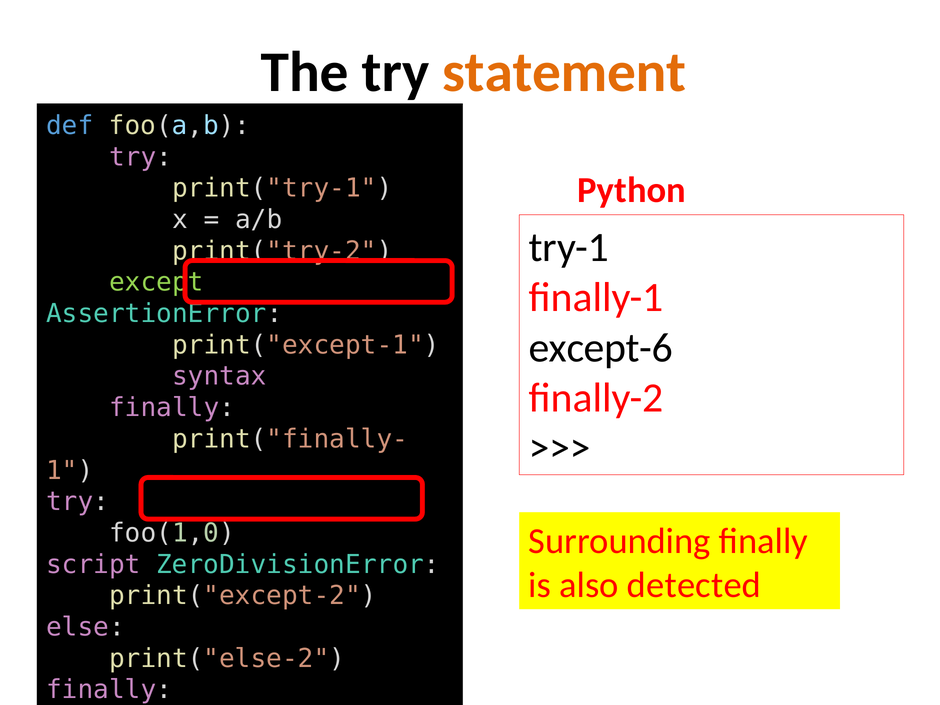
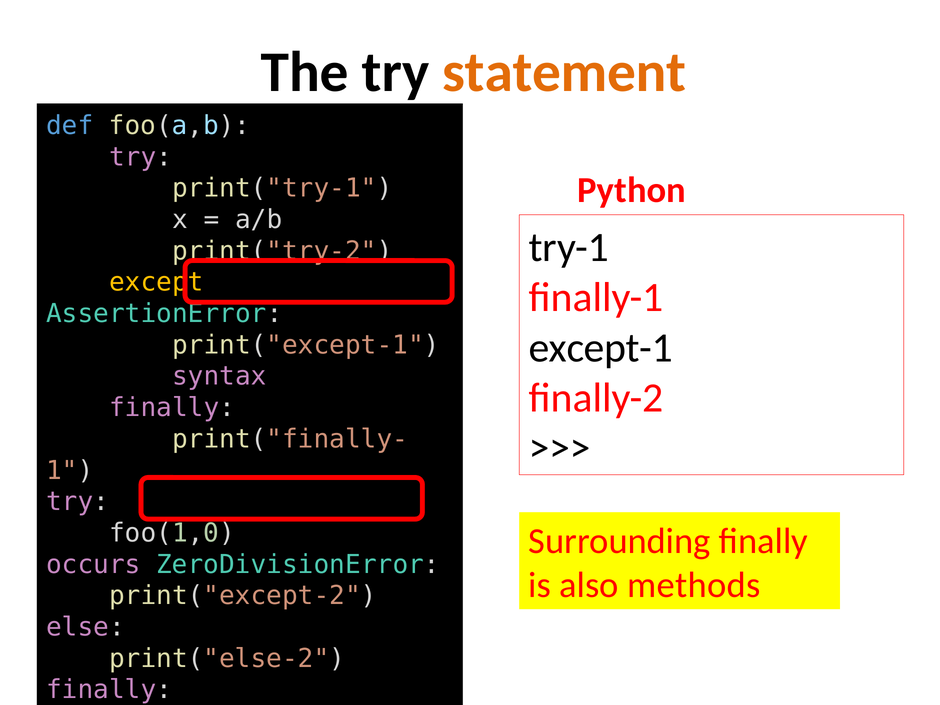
except colour: light green -> yellow (156, 282)
except-6: except-6 -> except-1 (601, 348)
script: script -> occurs (93, 564)
detected: detected -> methods (694, 585)
